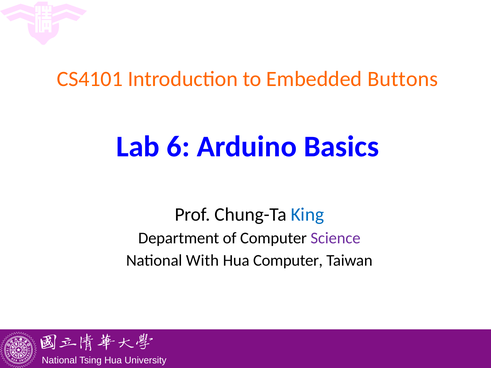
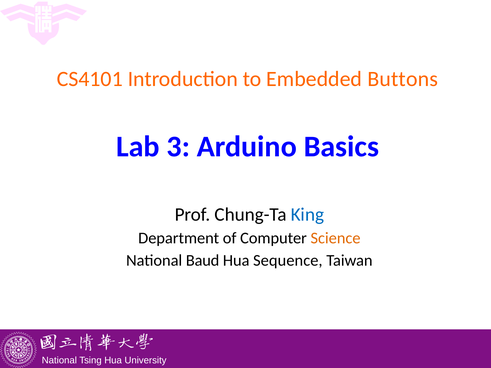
6: 6 -> 3 (178, 147)
Science colour: purple -> orange (336, 238)
With: With -> Baud (203, 260)
Hua Computer: Computer -> Sequence (288, 260)
